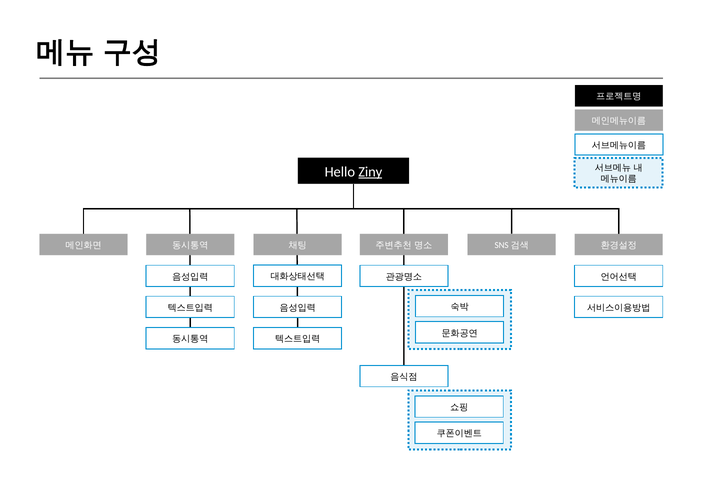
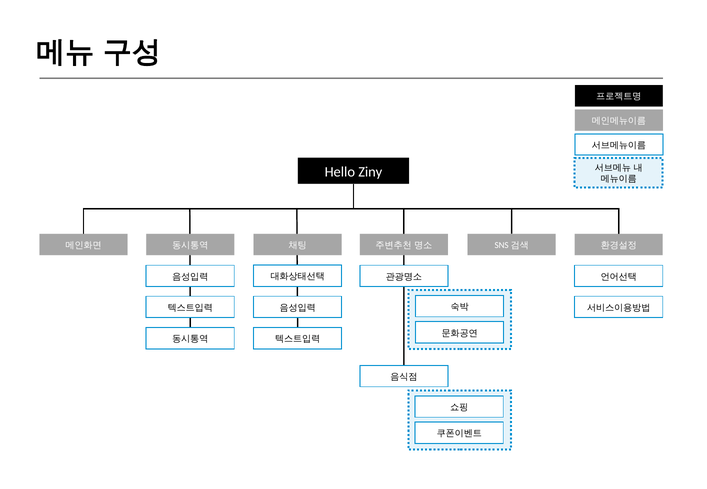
Ziny underline: present -> none (370, 172)
